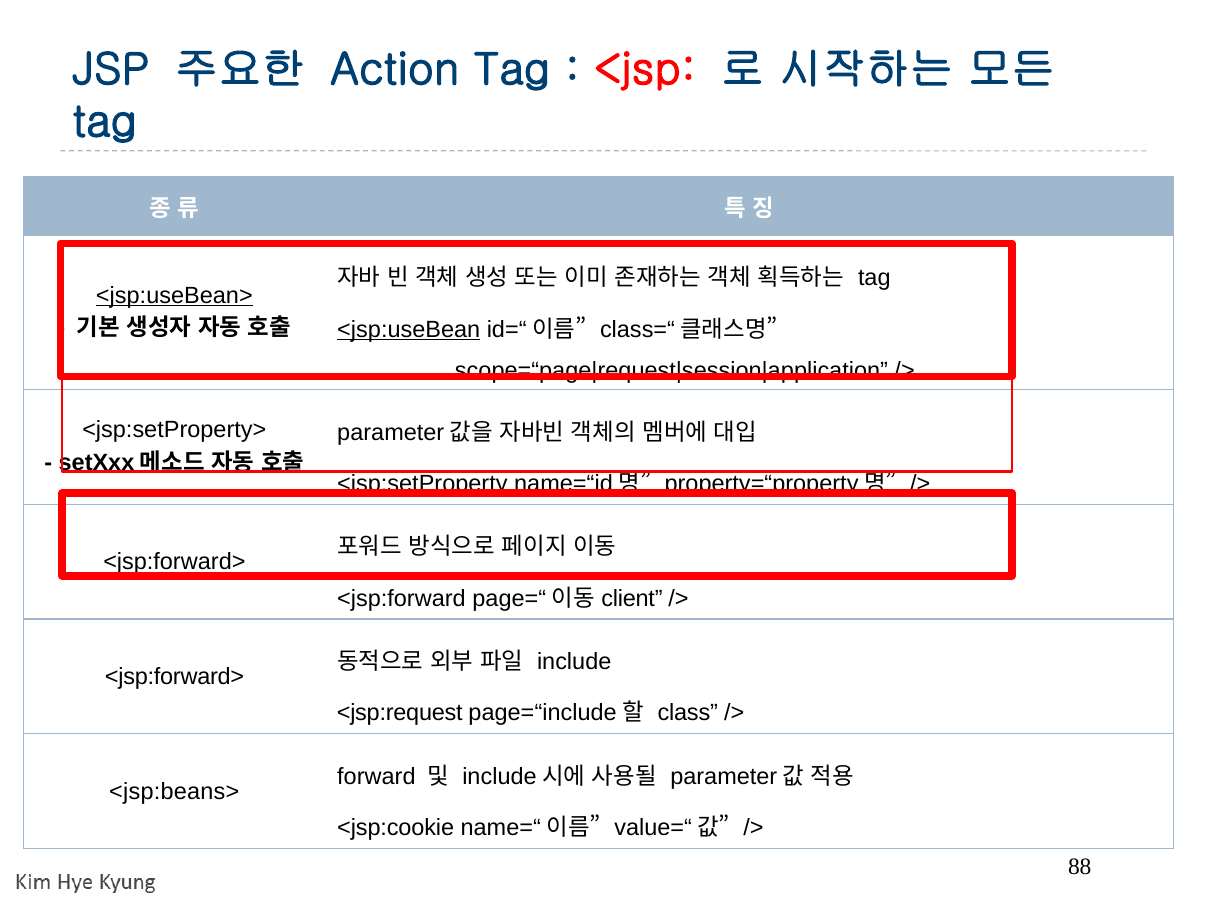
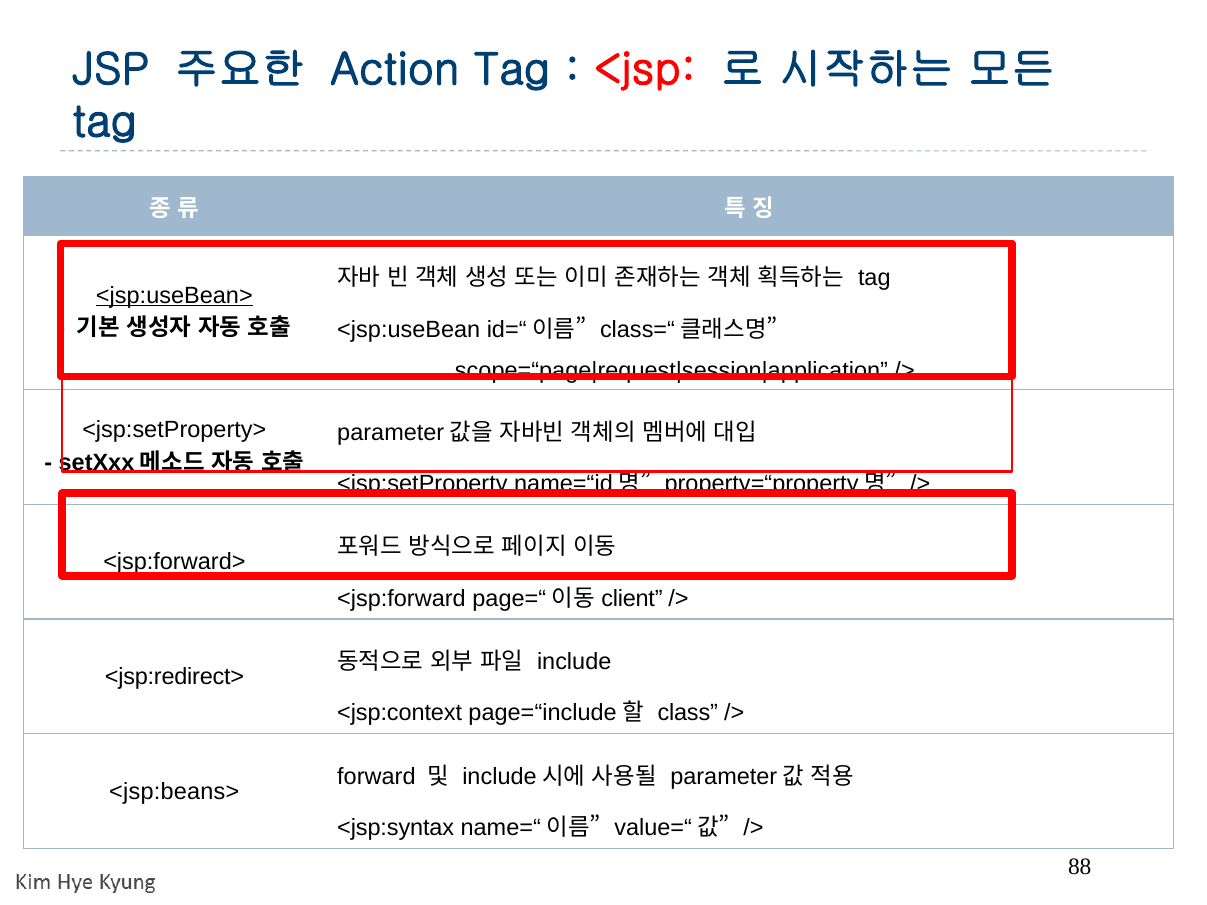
<jsp:useBean underline: present -> none (409, 329)
<jsp:forward>: <jsp:forward> -> <jsp:redirect> (175, 677)
<jsp:request: <jsp:request -> <jsp:context (400, 713)
<jsp:cookie: <jsp:cookie -> <jsp:syntax (396, 828)
